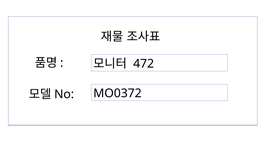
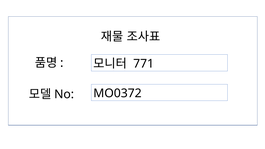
472: 472 -> 771 (144, 64)
